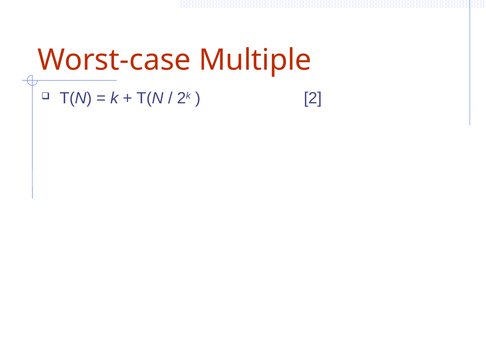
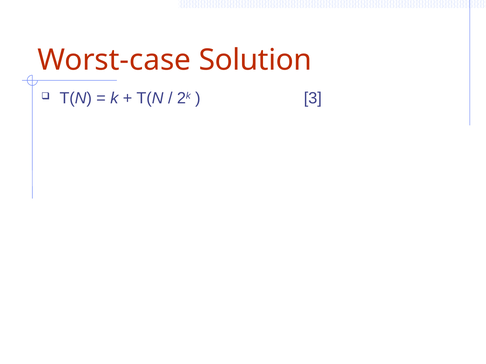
Multiple: Multiple -> Solution (255, 60)
2: 2 -> 3 (313, 98)
